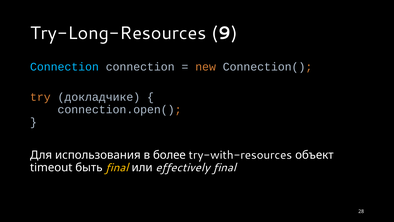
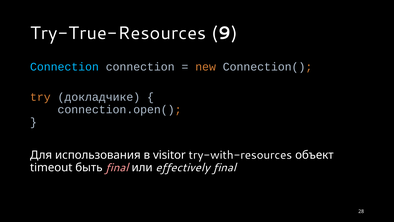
Try-Long-Resources: Try-Long-Resources -> Try-True-Resources (118, 33)
более: более -> visitor (169, 155)
final colour: yellow -> pink (117, 167)
